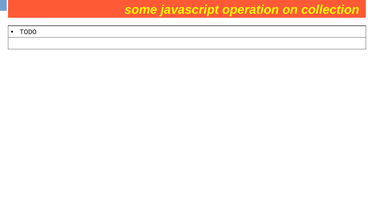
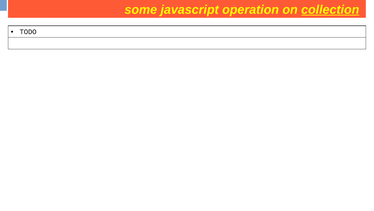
collection underline: none -> present (330, 10)
